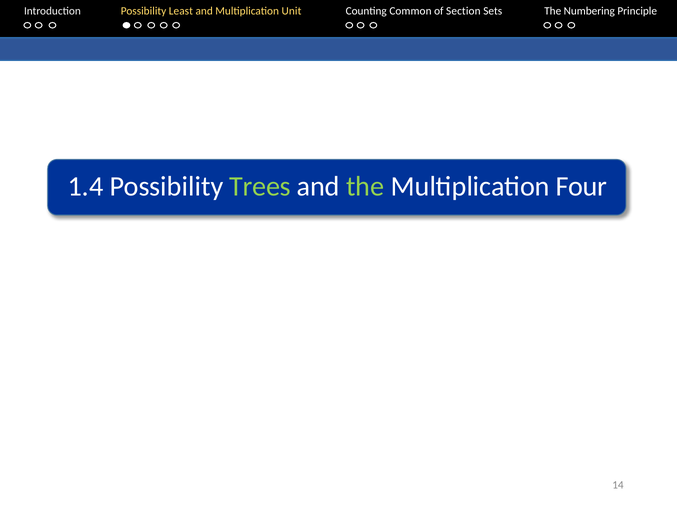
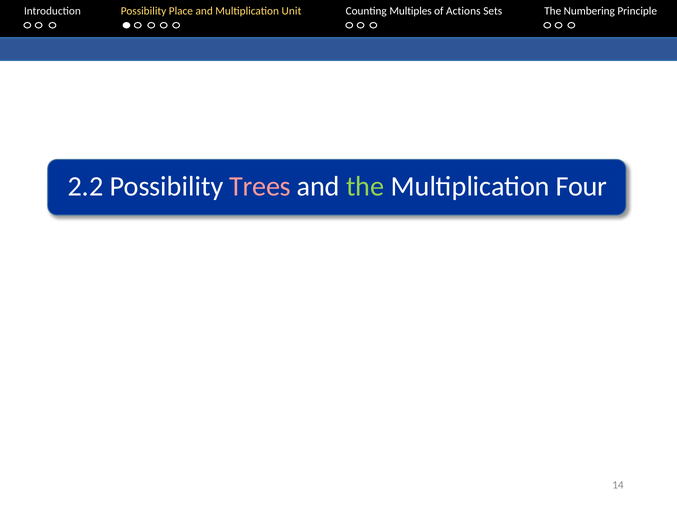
Least: Least -> Place (181, 11)
Common: Common -> Multiples (411, 11)
Section: Section -> Actions (463, 11)
1.4: 1.4 -> 2.2 (85, 186)
Trees colour: light green -> pink (260, 186)
